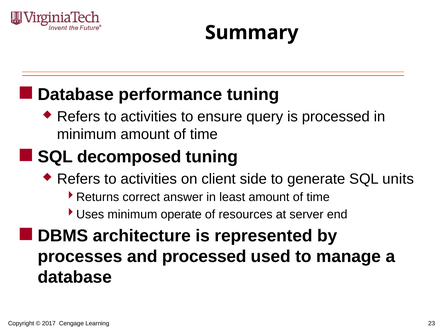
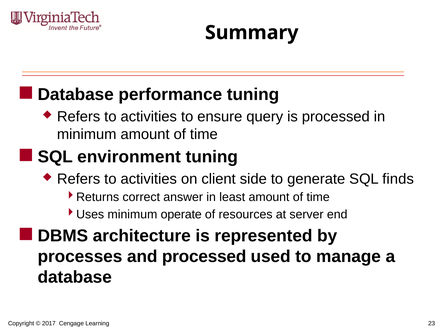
decomposed: decomposed -> environment (129, 157)
units: units -> finds (398, 179)
